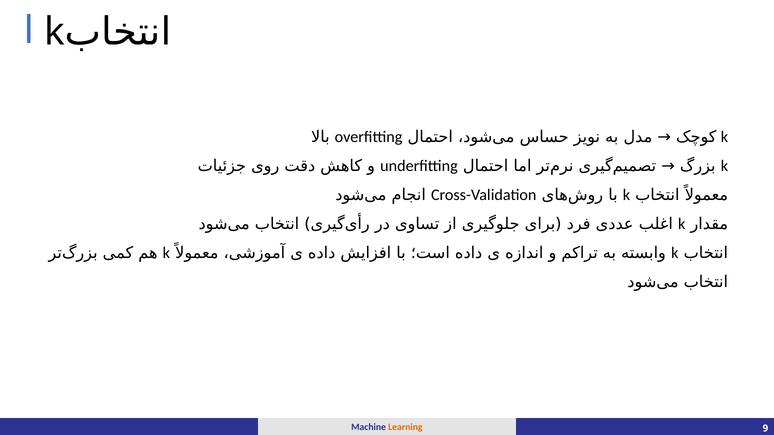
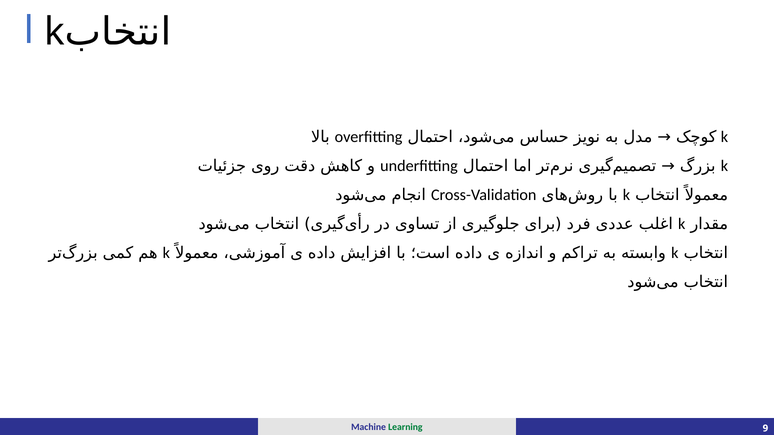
Learning colour: orange -> green (405, 427)
